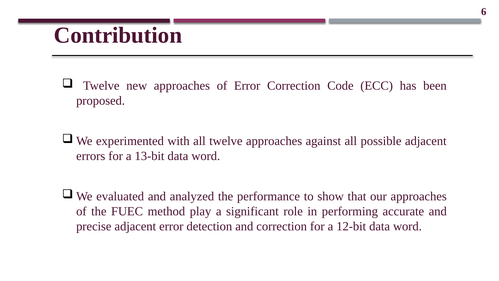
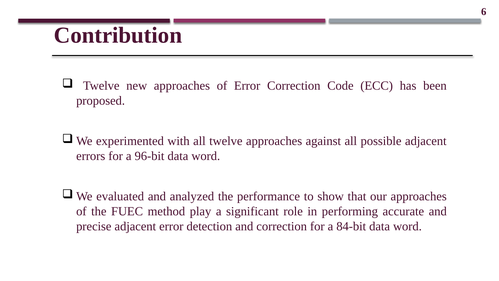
13-bit: 13-bit -> 96-bit (150, 156)
12-bit: 12-bit -> 84-bit (351, 226)
